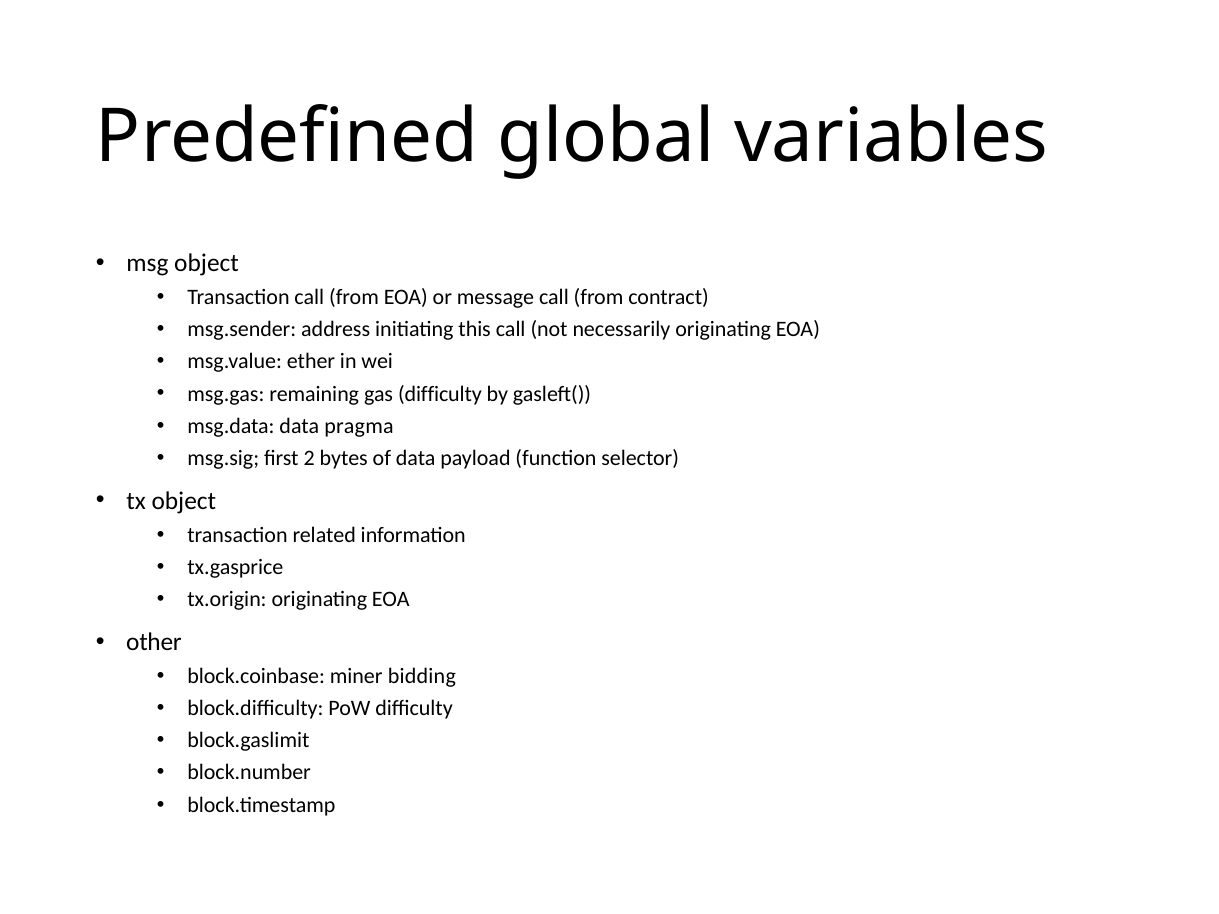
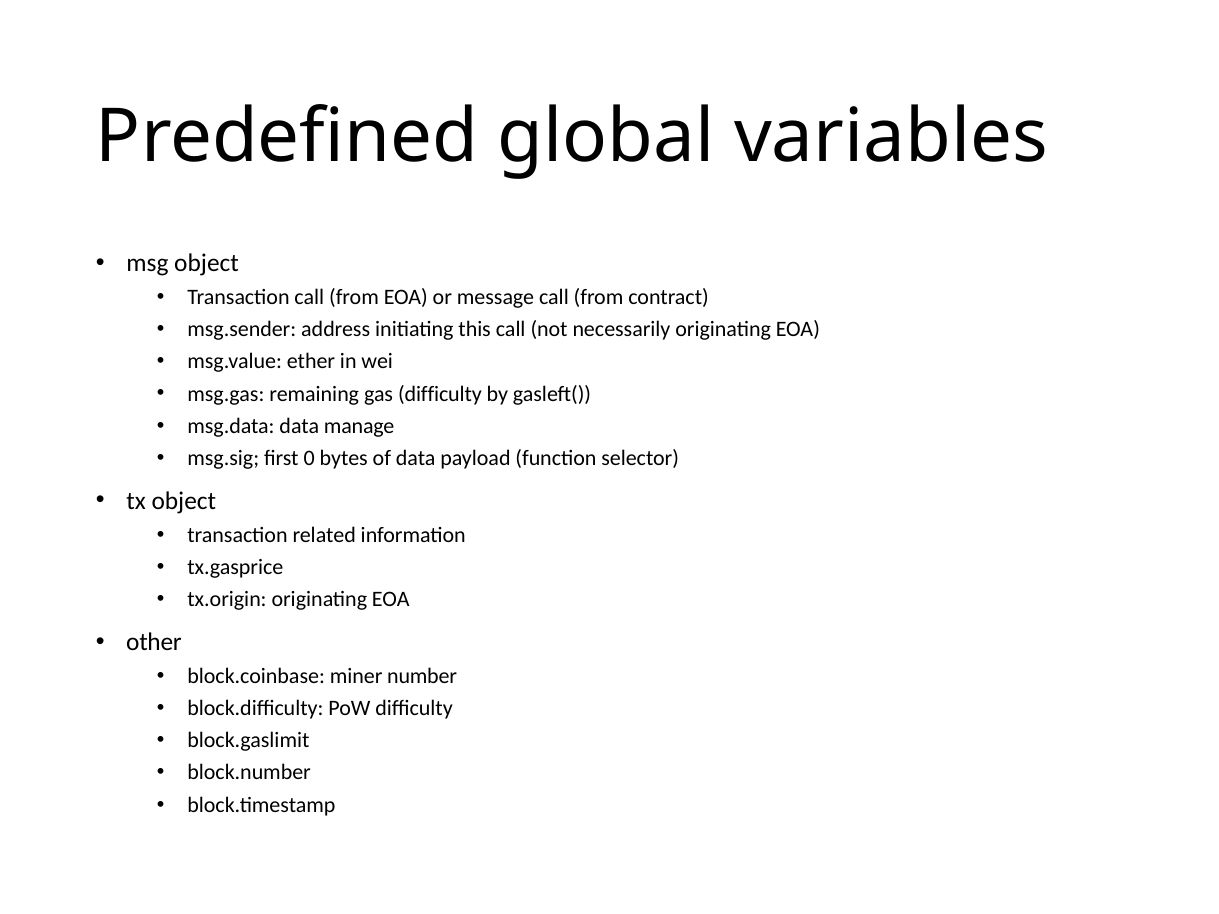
pragma: pragma -> manage (359, 426)
2: 2 -> 0 (309, 458)
bidding: bidding -> number (422, 676)
